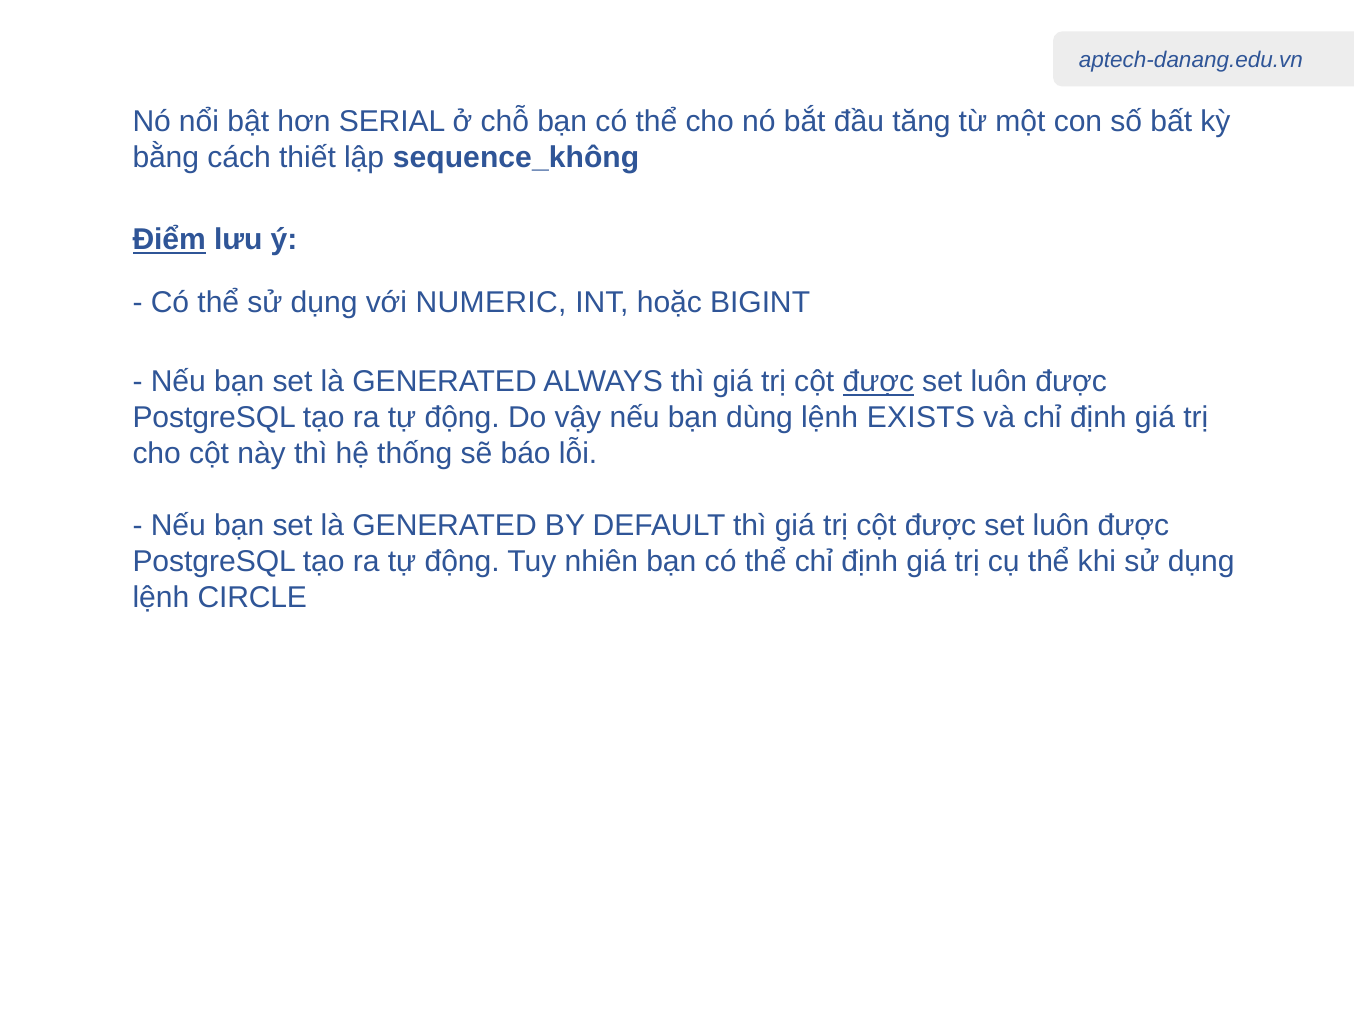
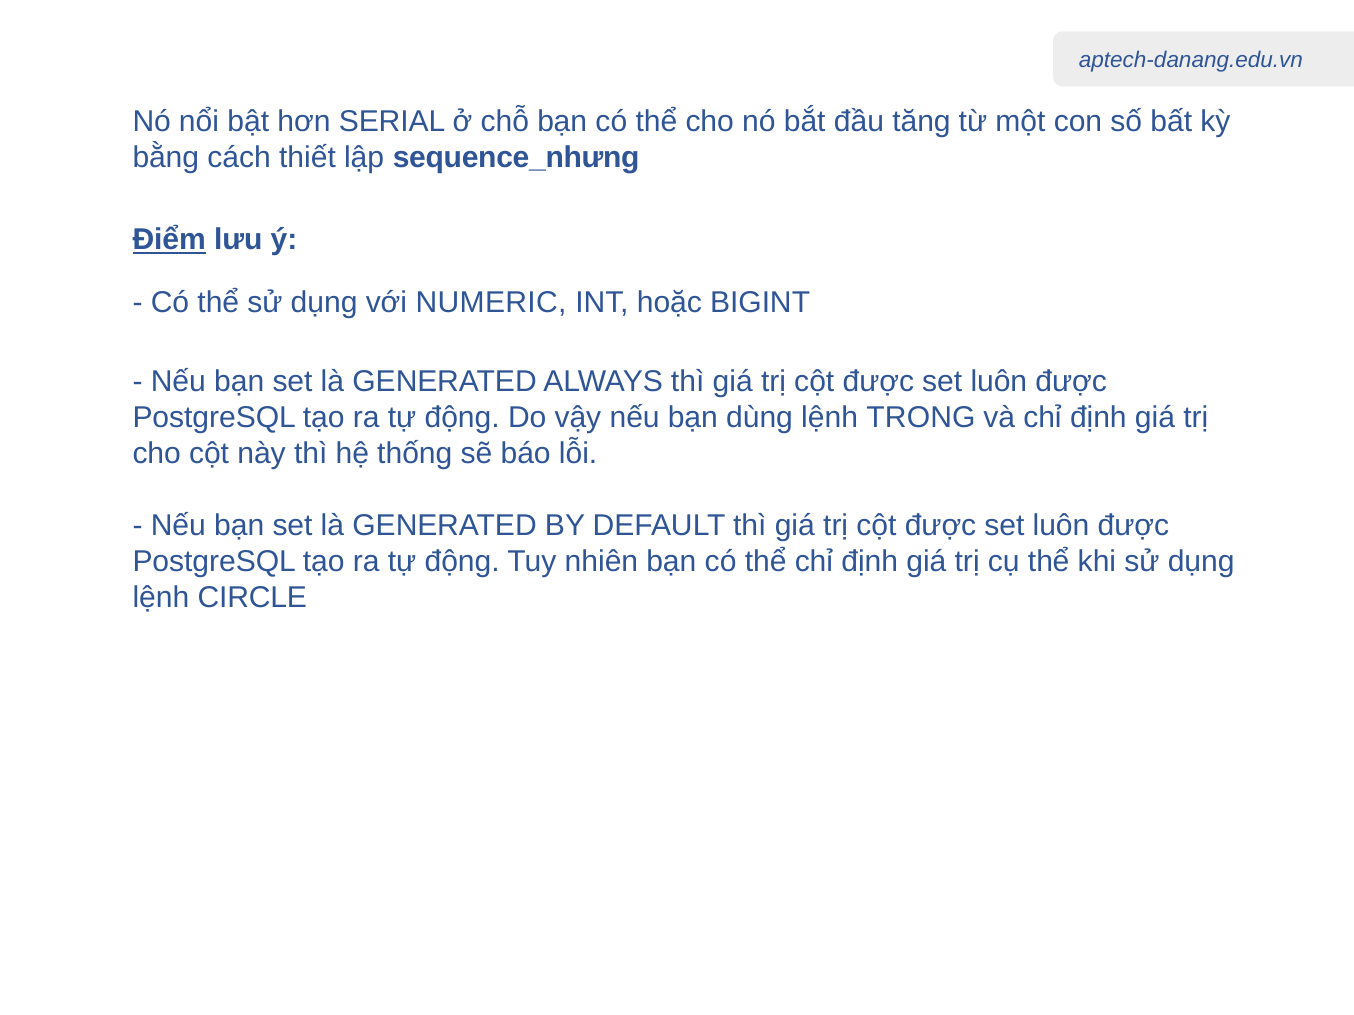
sequence_không: sequence_không -> sequence_nhưng (516, 158)
được underline: present -> none (878, 382)
EXISTS: EXISTS -> TRONG (921, 418)
